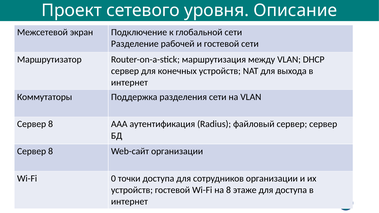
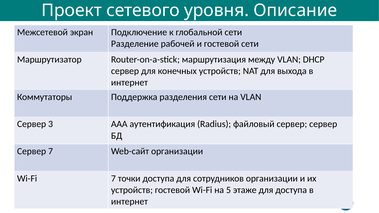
8: 8 -> 3 (51, 124)
8: 8 -> 7 (51, 151)
Wi-Fi 0: 0 -> 7 (113, 179)
на 8: 8 -> 5 (228, 190)
